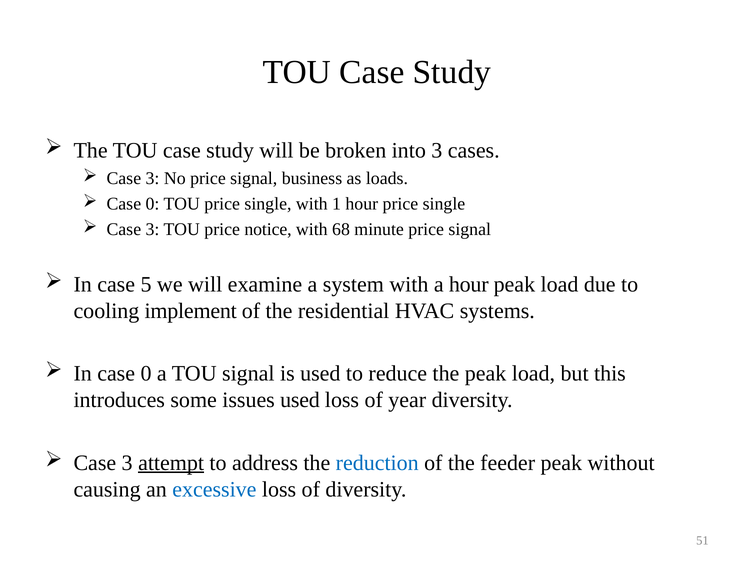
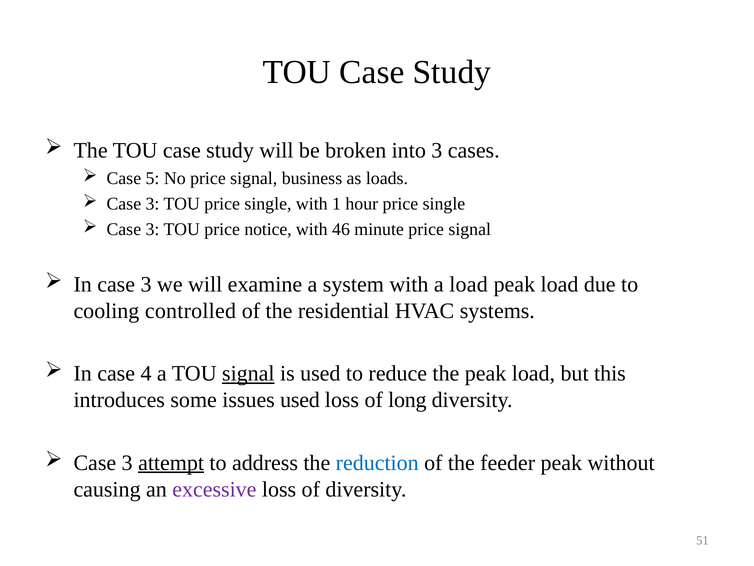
3: 3 -> 5 (152, 178)
0: 0 -> 3 (152, 204)
68: 68 -> 46 (341, 229)
In case 5: 5 -> 3 (146, 284)
a hour: hour -> load (469, 284)
implement: implement -> controlled (190, 310)
In case 0: 0 -> 4 (146, 373)
signal underline: none -> present (248, 373)
year: year -> long (407, 400)
excessive colour: blue -> purple (214, 489)
